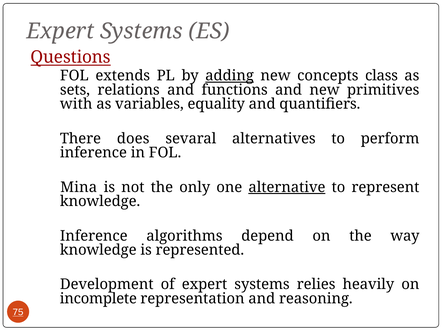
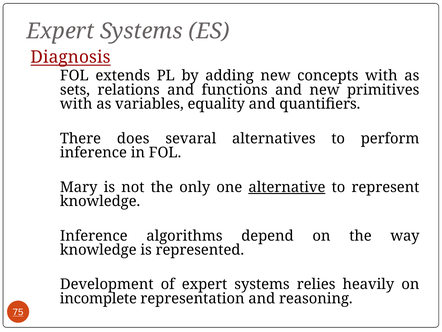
Questions: Questions -> Diagnosis (70, 57)
adding underline: present -> none (230, 76)
concepts class: class -> with (381, 76)
Mina: Mina -> Mary (79, 187)
